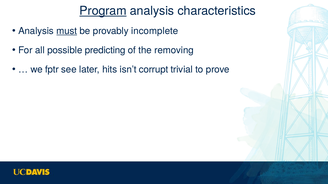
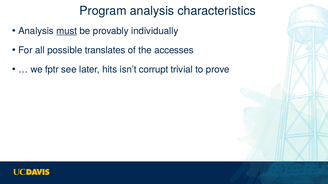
Program underline: present -> none (103, 11)
incomplete: incomplete -> individually (155, 31)
predicting: predicting -> translates (105, 50)
removing: removing -> accesses (174, 50)
